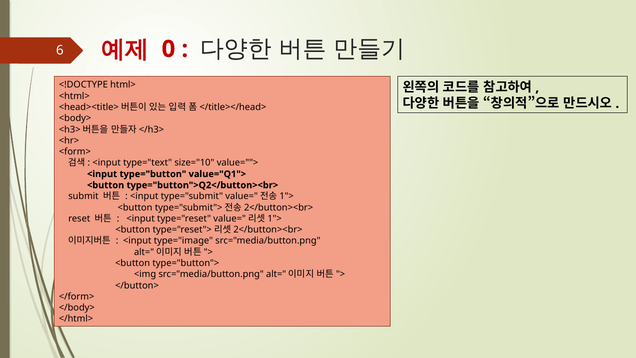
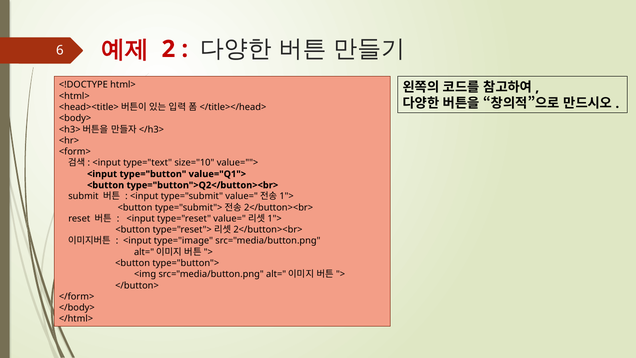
0: 0 -> 2 (168, 49)
